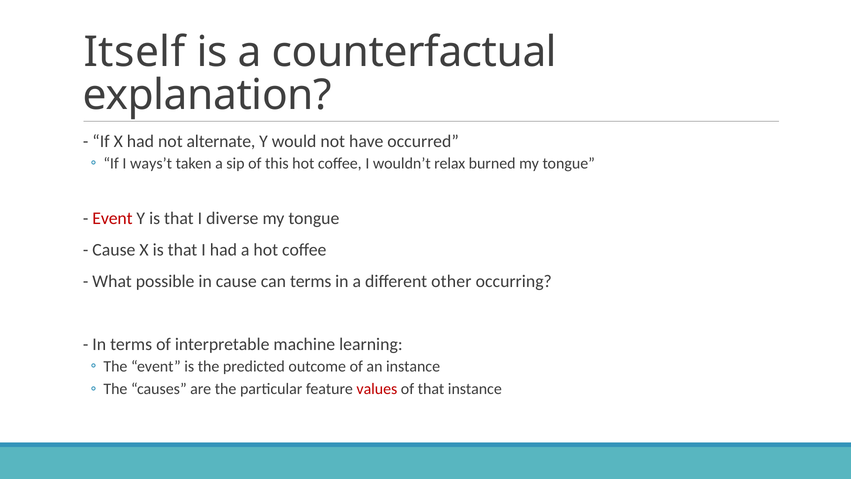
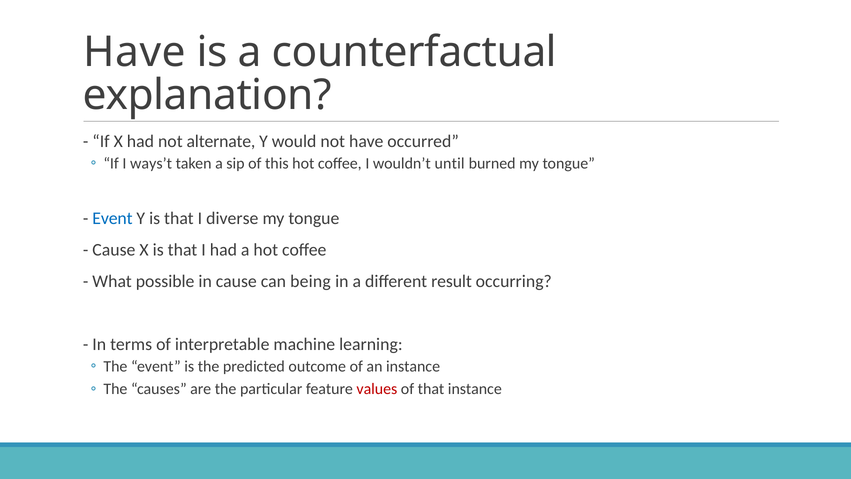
Itself: Itself -> Have (135, 52)
relax: relax -> until (450, 163)
Event colour: red -> blue (112, 218)
can terms: terms -> being (311, 281)
other: other -> result (451, 281)
